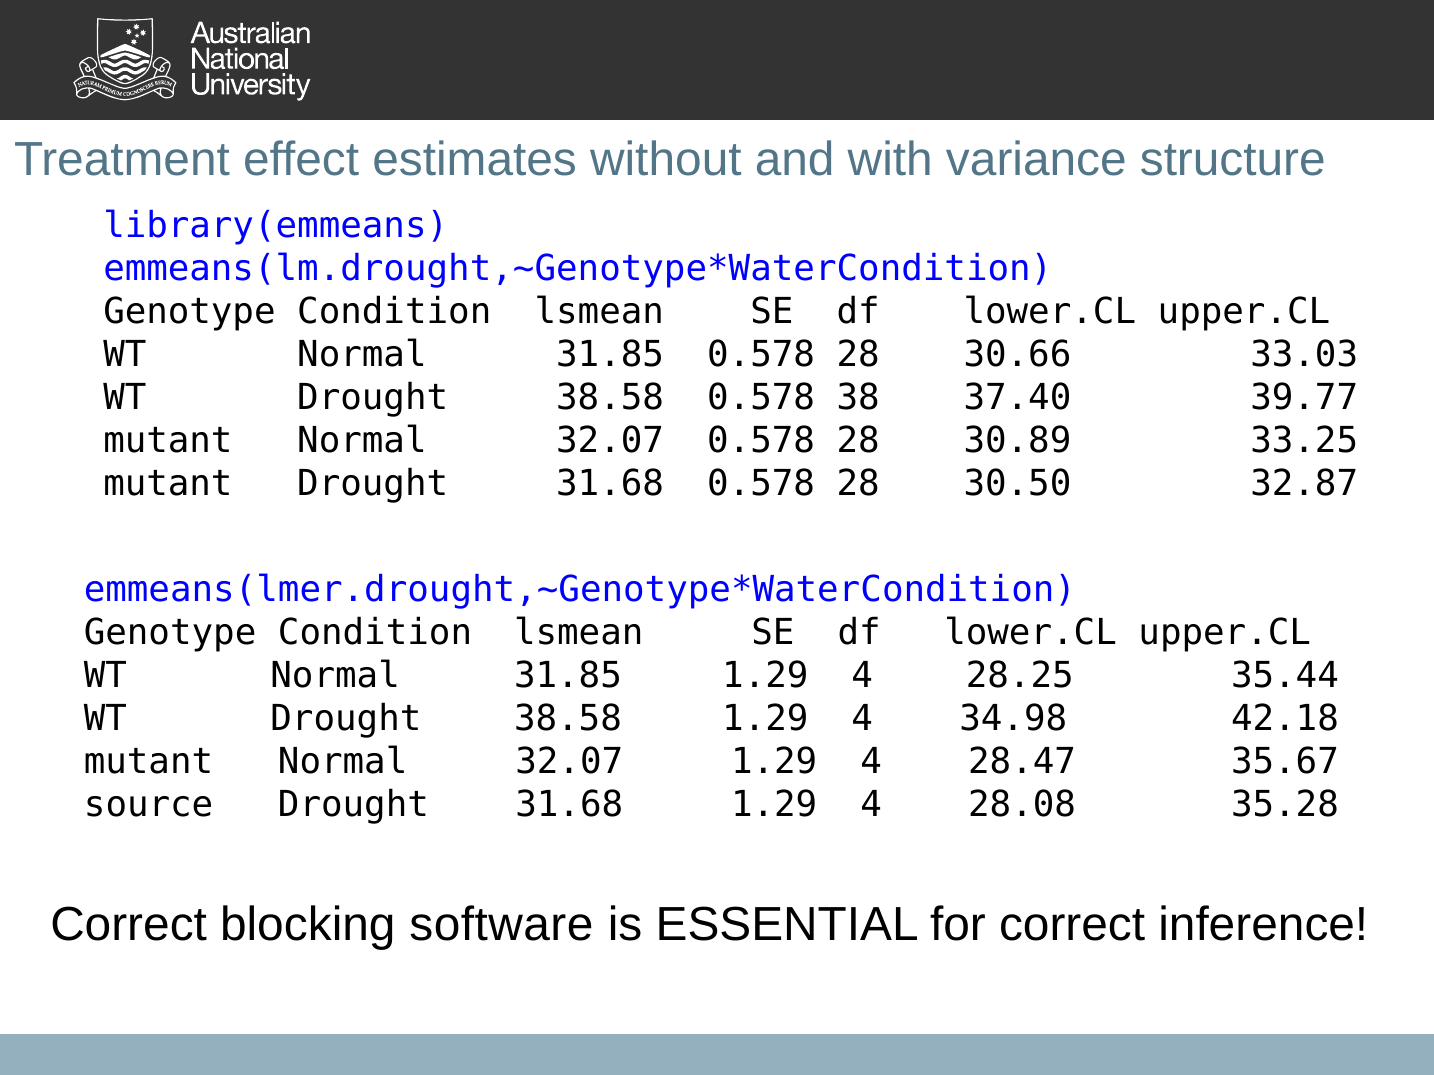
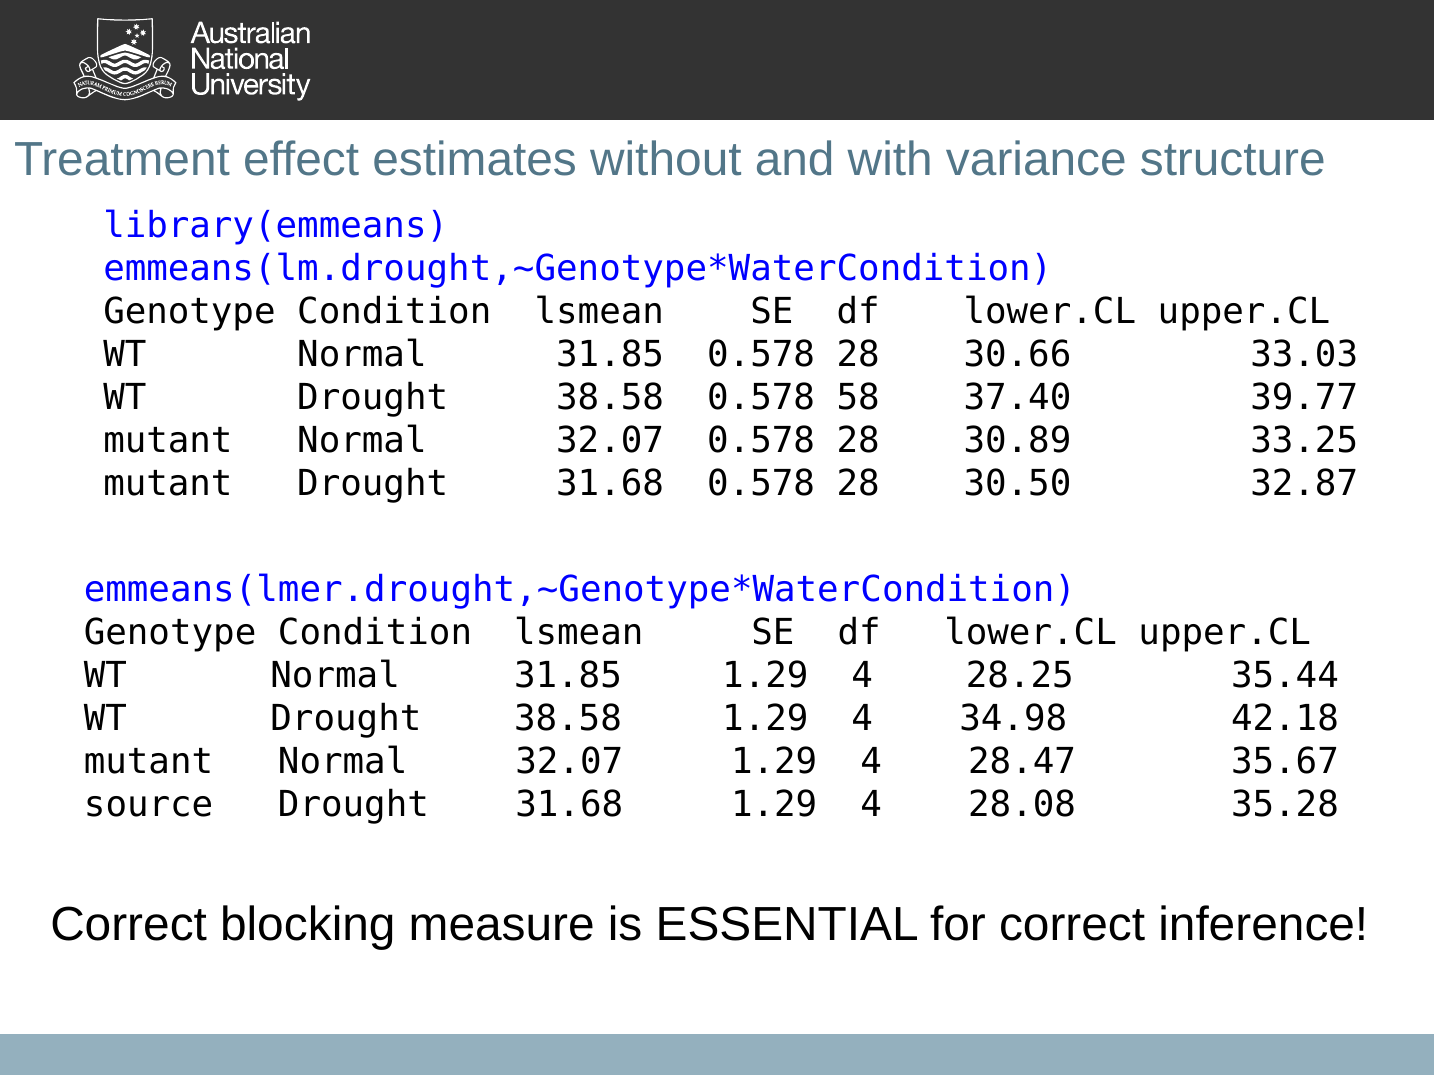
38: 38 -> 58 (858, 398)
software: software -> measure (502, 925)
